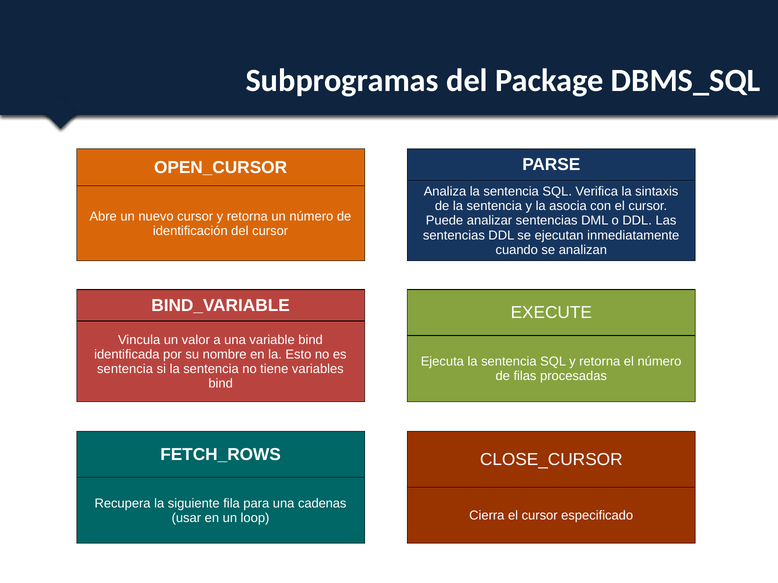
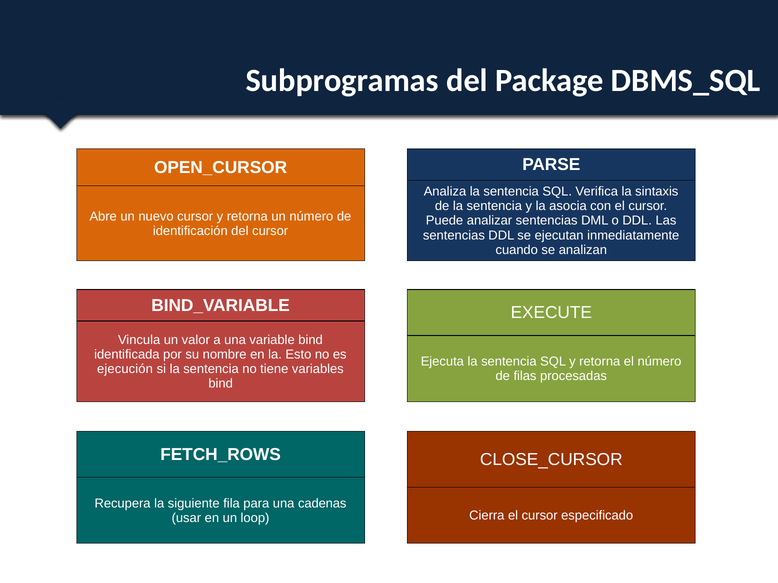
sentencia: sentencia -> ejecución (125, 369)
